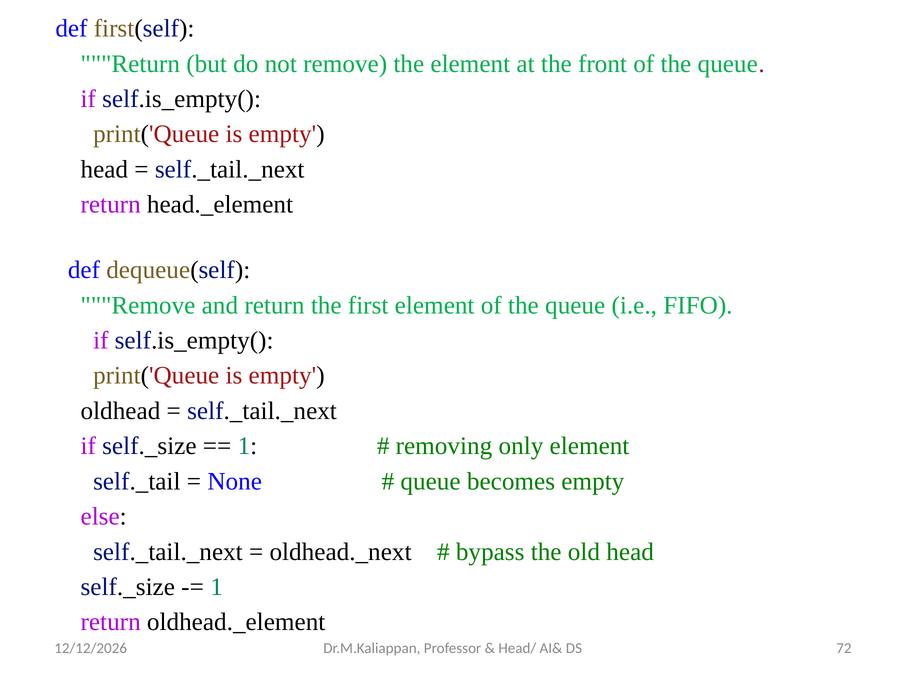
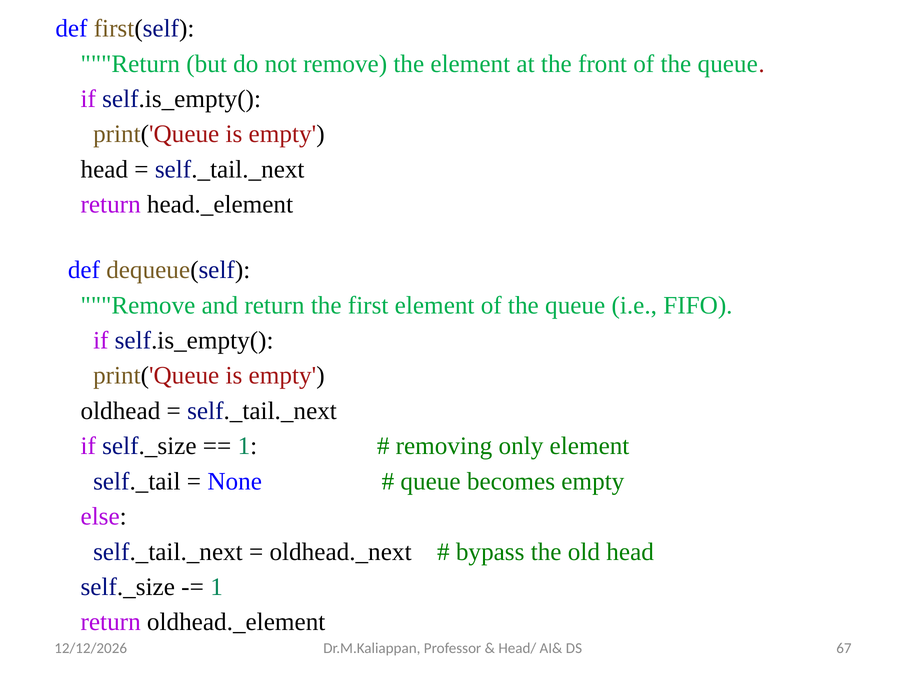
72: 72 -> 67 (844, 649)
